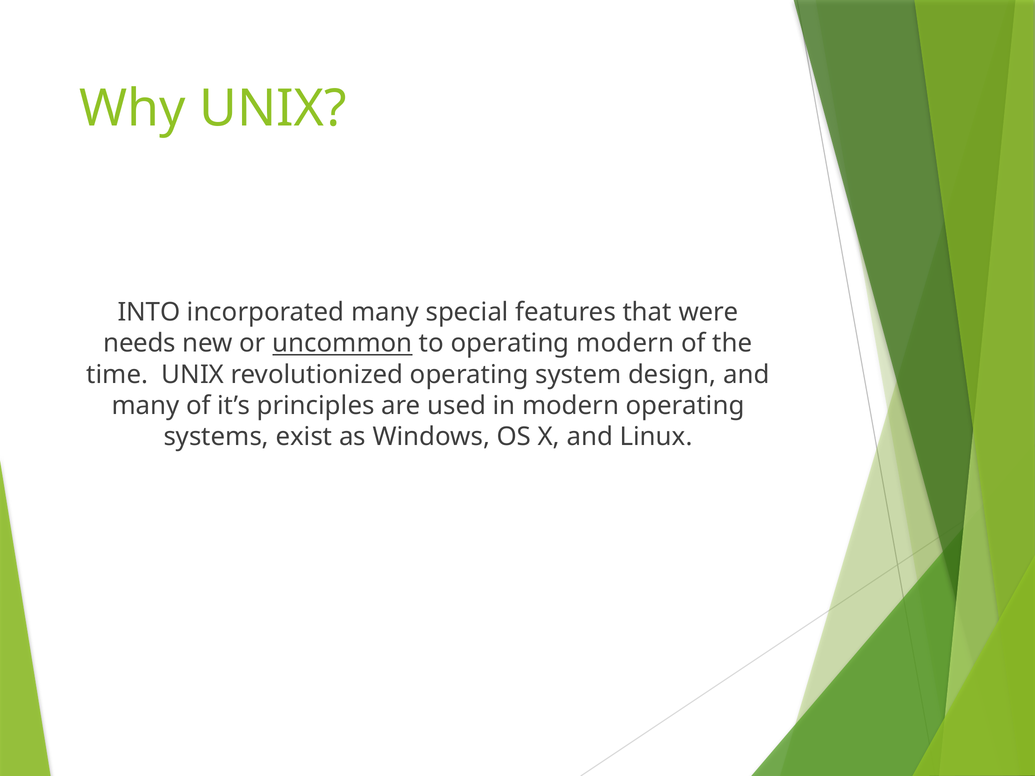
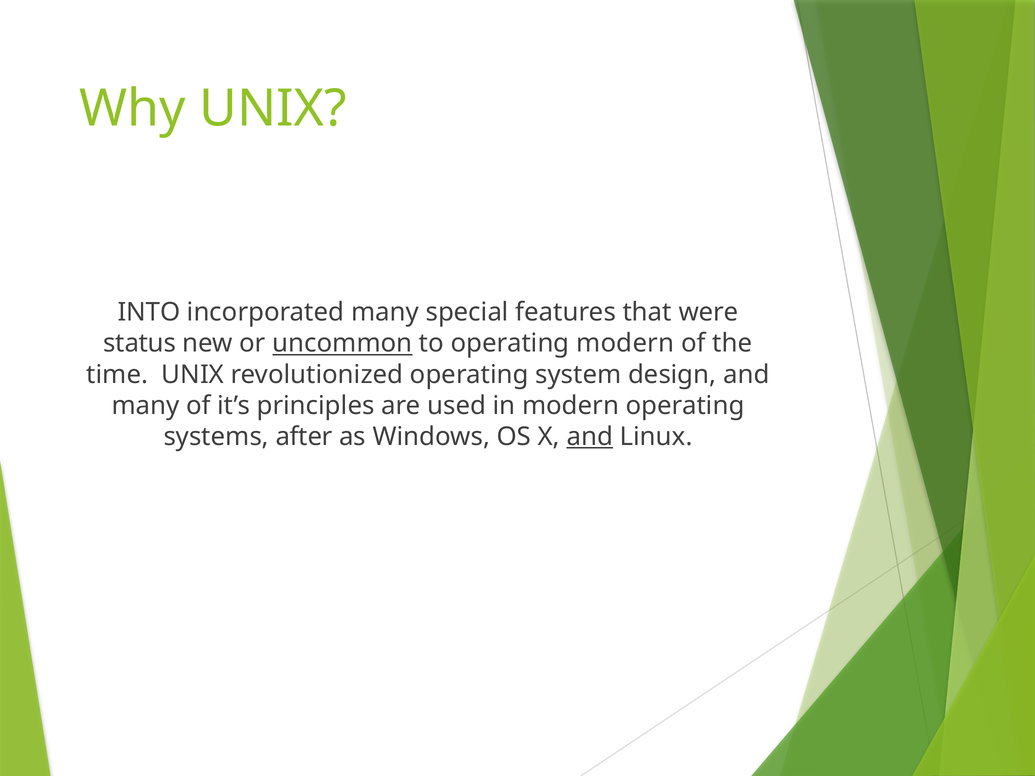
needs: needs -> status (140, 344)
exist: exist -> after (304, 437)
and underline: none -> present (590, 437)
